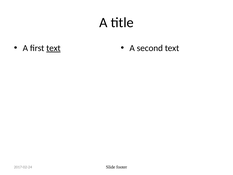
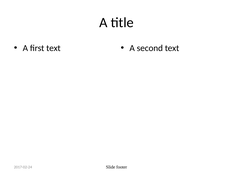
text underline: present -> none (53, 48)
